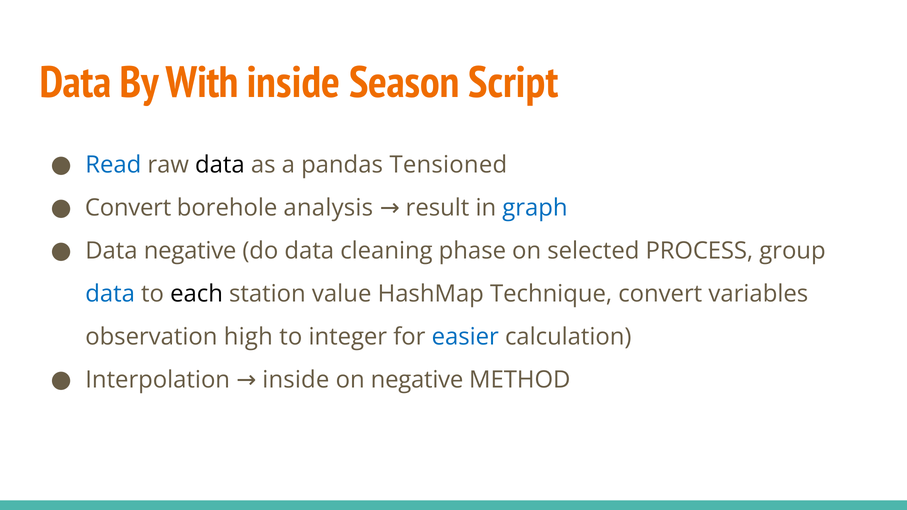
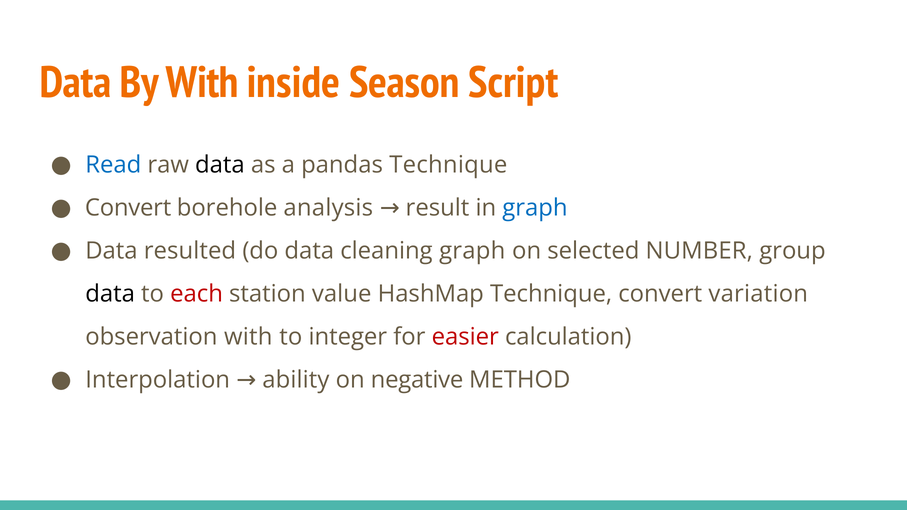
pandas Tensioned: Tensioned -> Technique (448, 165)
Data negative: negative -> resulted (190, 251)
cleaning phase: phase -> graph (472, 251)
PROCESS: PROCESS -> NUMBER (699, 251)
data colour: blue -> black (110, 294)
each colour: black -> red (197, 294)
variables: variables -> variation (758, 294)
observation high: high -> with (248, 337)
easier colour: blue -> red (465, 337)
Interpolation inside: inside -> ability (296, 380)
